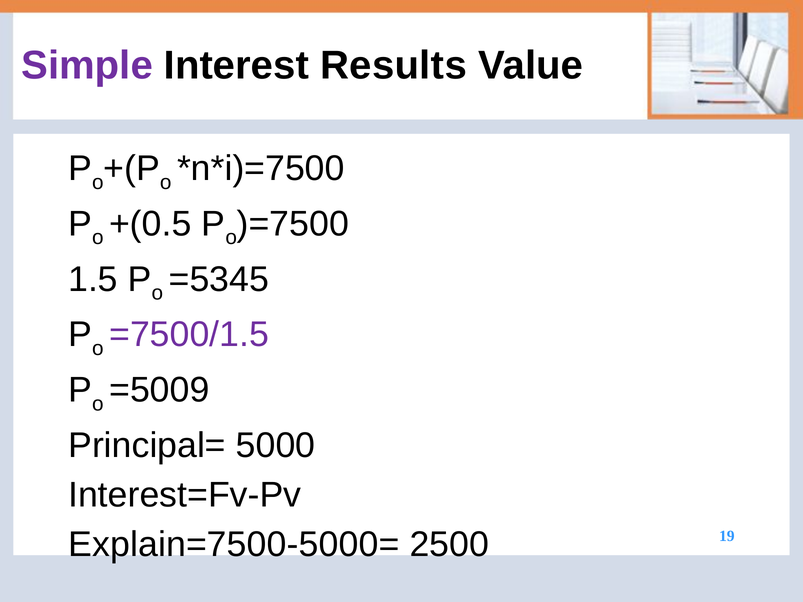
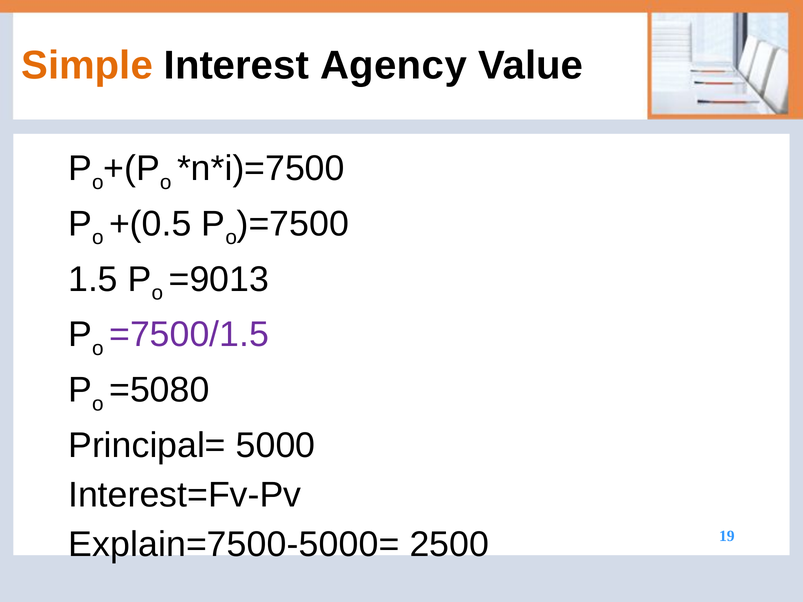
Simple colour: purple -> orange (87, 66)
Results: Results -> Agency (393, 66)
=5345: =5345 -> =9013 (219, 279)
=5009: =5009 -> =5080 (159, 390)
